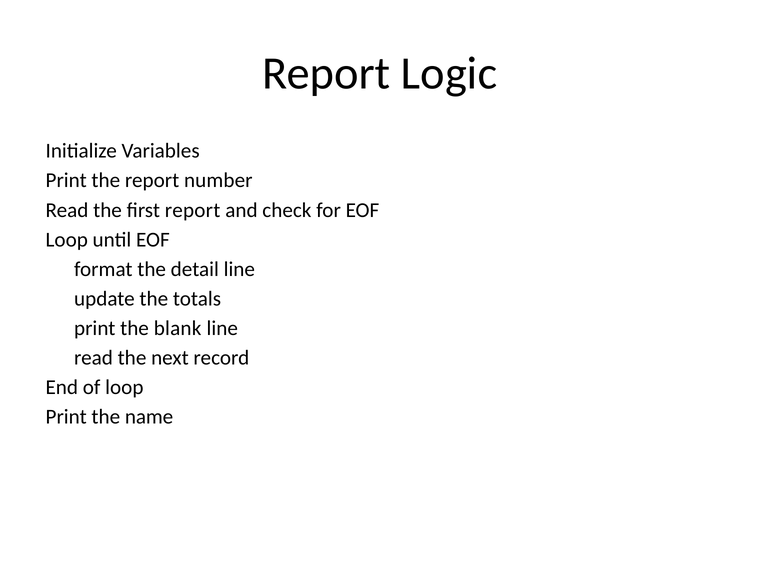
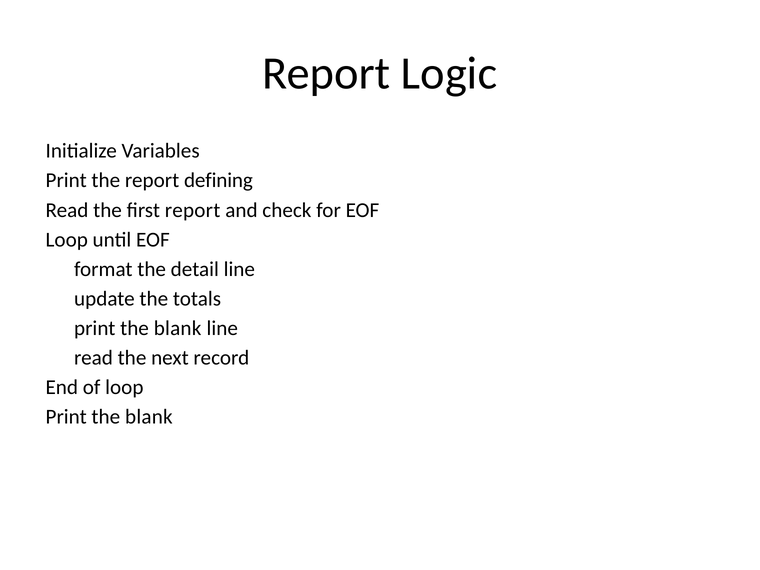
number: number -> defining (218, 181)
name: name -> blank (149, 417)
